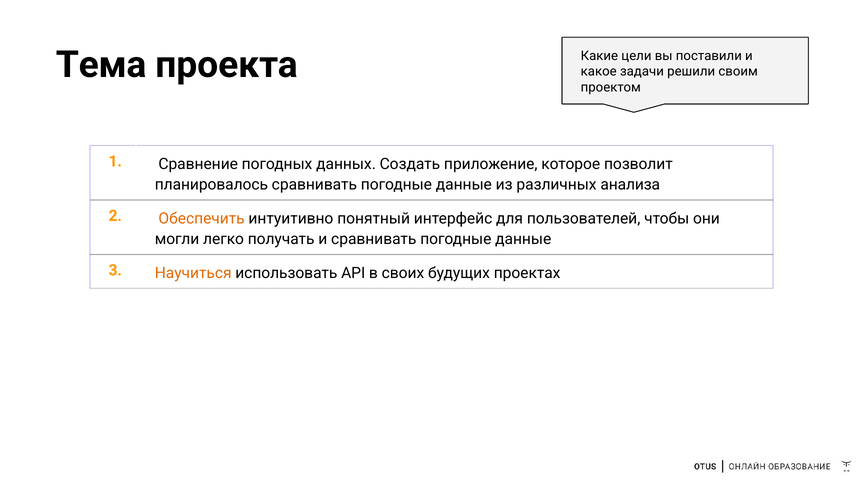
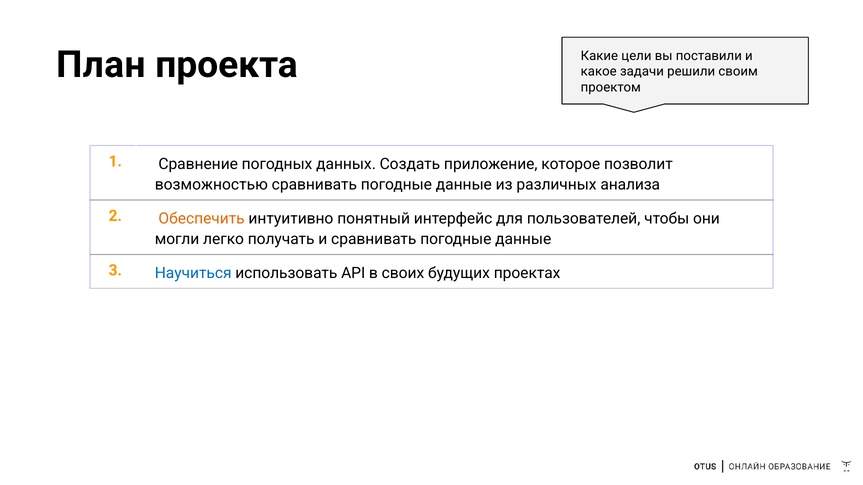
Тема: Тема -> План (101, 65)
планировалось: планировалось -> возможностью (211, 185)
Научиться colour: orange -> blue (193, 273)
